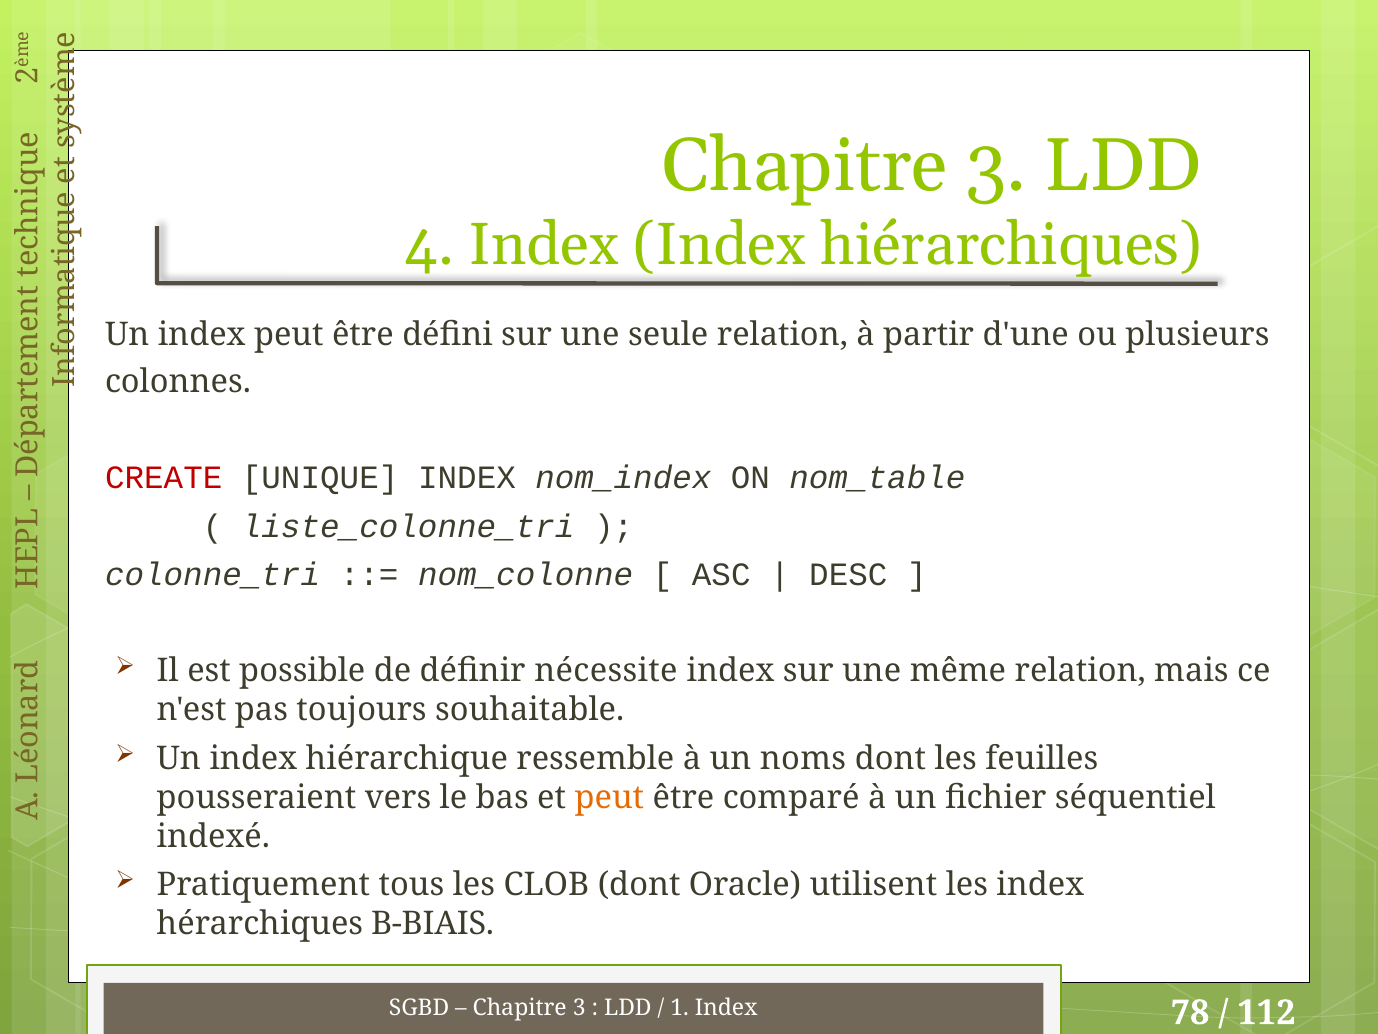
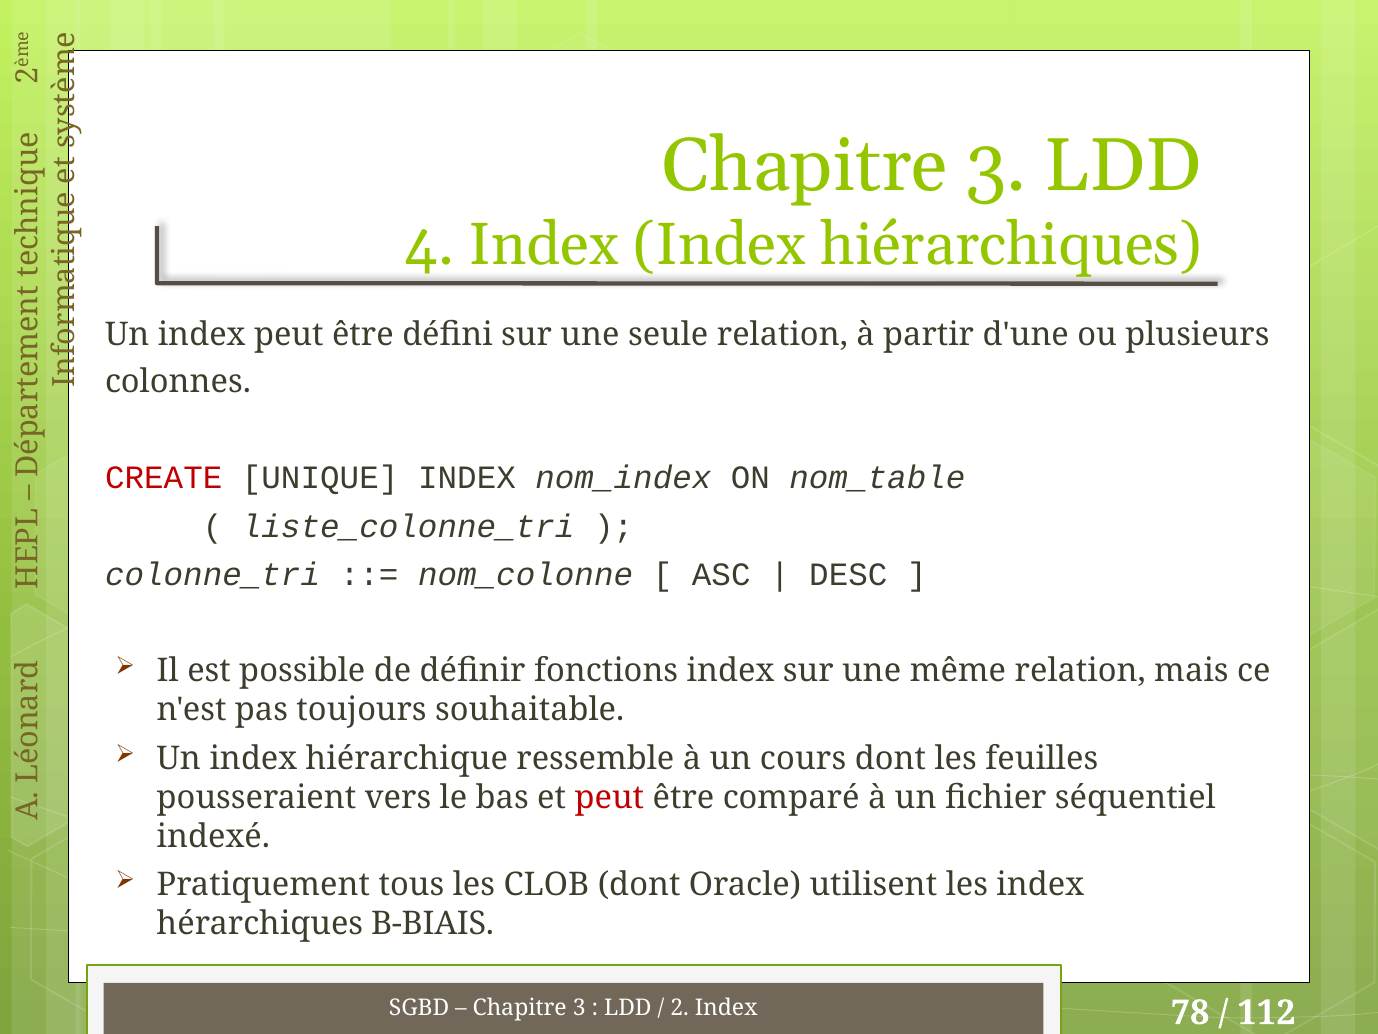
nécessite: nécessite -> fonctions (606, 671)
noms: noms -> cours (803, 758)
peut colour: orange -> red (609, 797)
1: 1 -> 2 (680, 1008)
